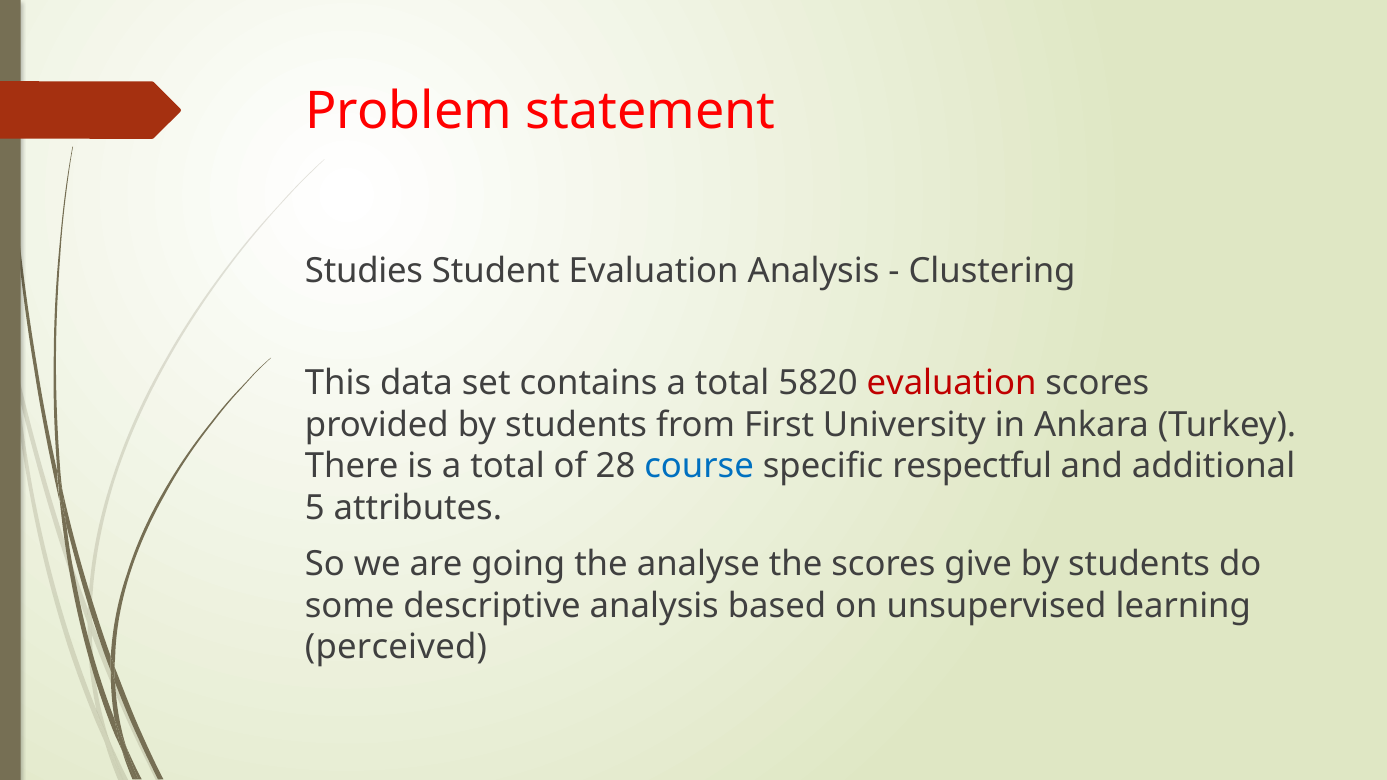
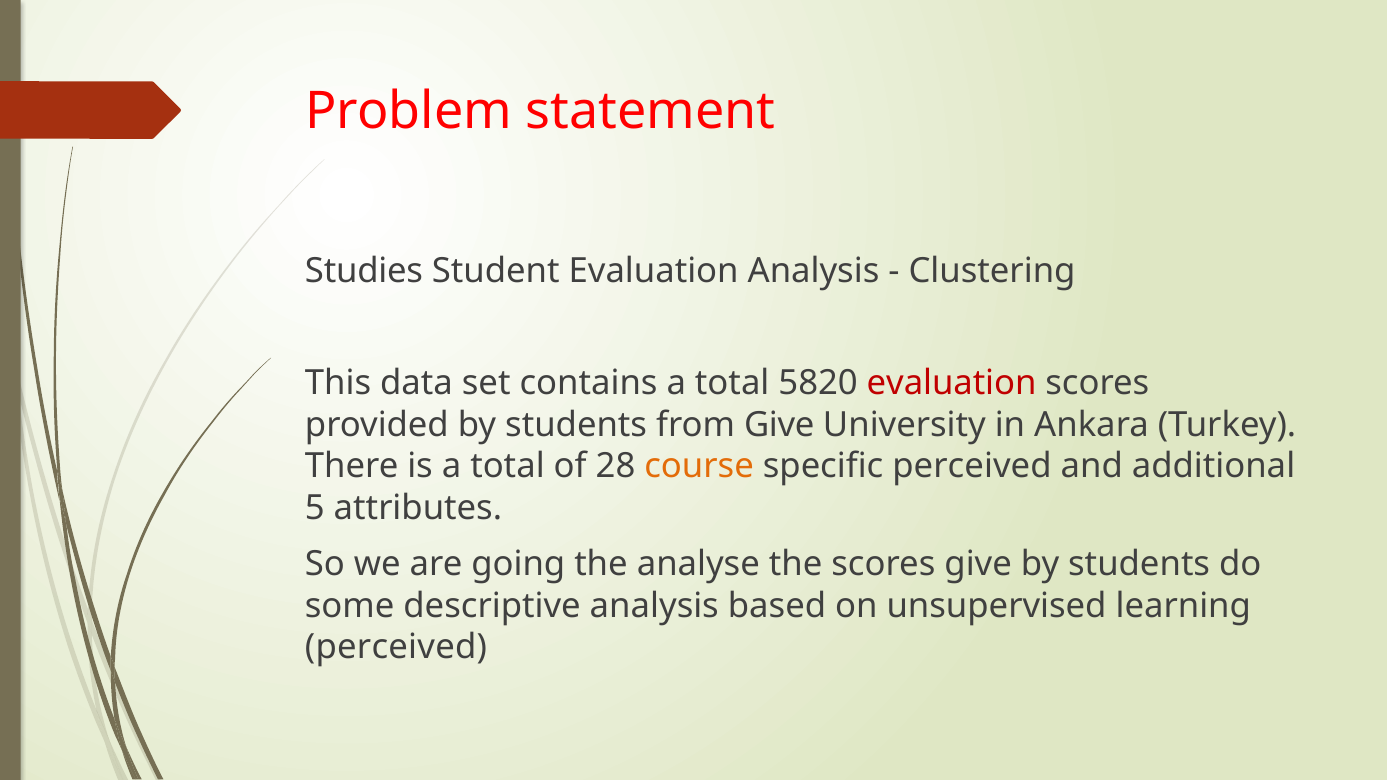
from First: First -> Give (779, 425)
course colour: blue -> orange (699, 467)
specific respectful: respectful -> perceived (972, 467)
